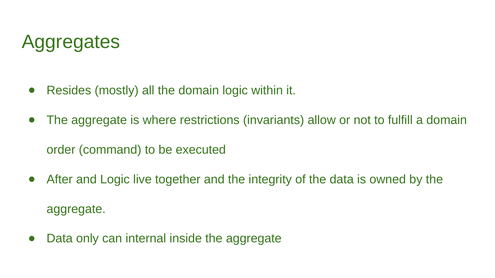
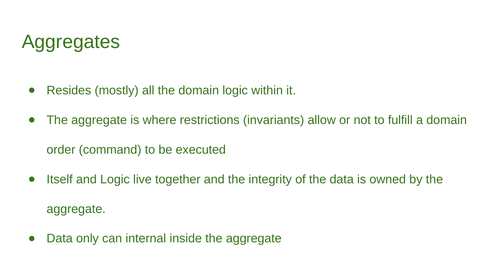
After: After -> Itself (60, 180)
